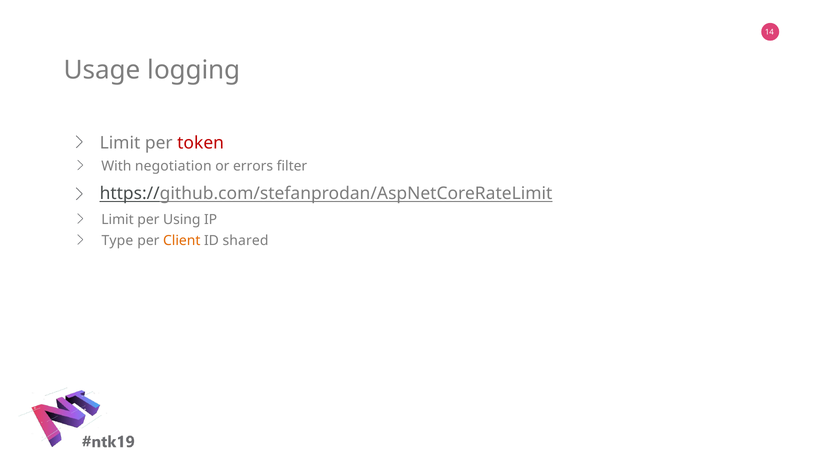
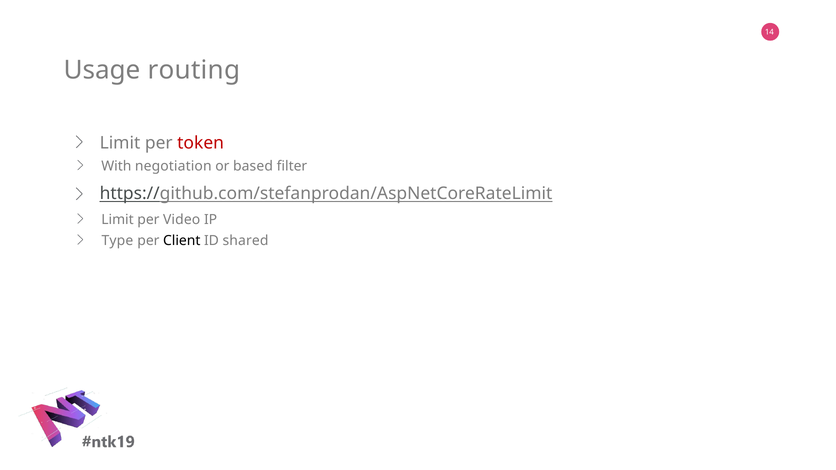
logging: logging -> routing (194, 70)
errors: errors -> based (253, 166)
Using: Using -> Video (182, 220)
Client colour: orange -> black (182, 241)
